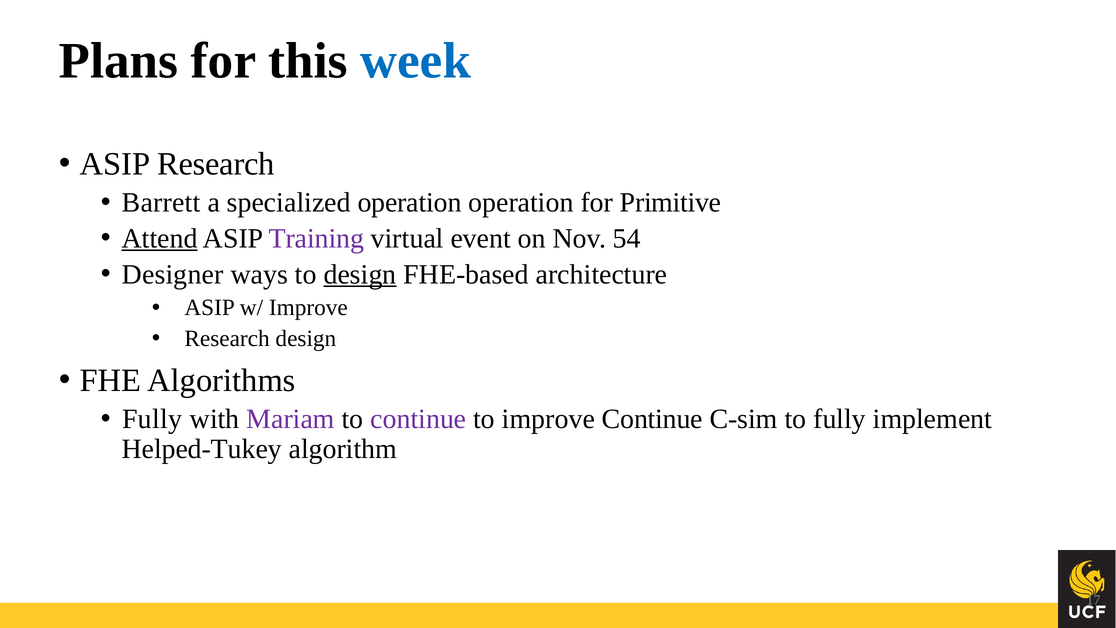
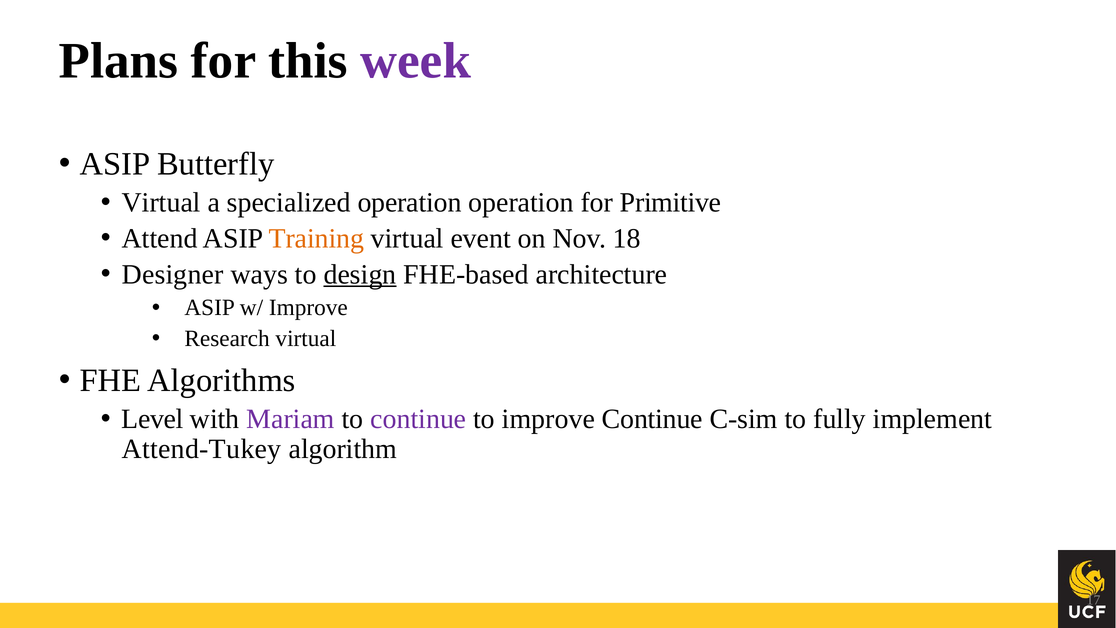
week colour: blue -> purple (416, 61)
ASIP Research: Research -> Butterfly (216, 164)
Barrett: Barrett -> Virtual (161, 202)
Attend underline: present -> none (160, 238)
Training colour: purple -> orange (316, 238)
54: 54 -> 18 (627, 238)
Research design: design -> virtual (306, 339)
Fully: Fully -> Level (152, 419)
Helped-Tukey: Helped-Tukey -> Attend-Tukey (202, 449)
